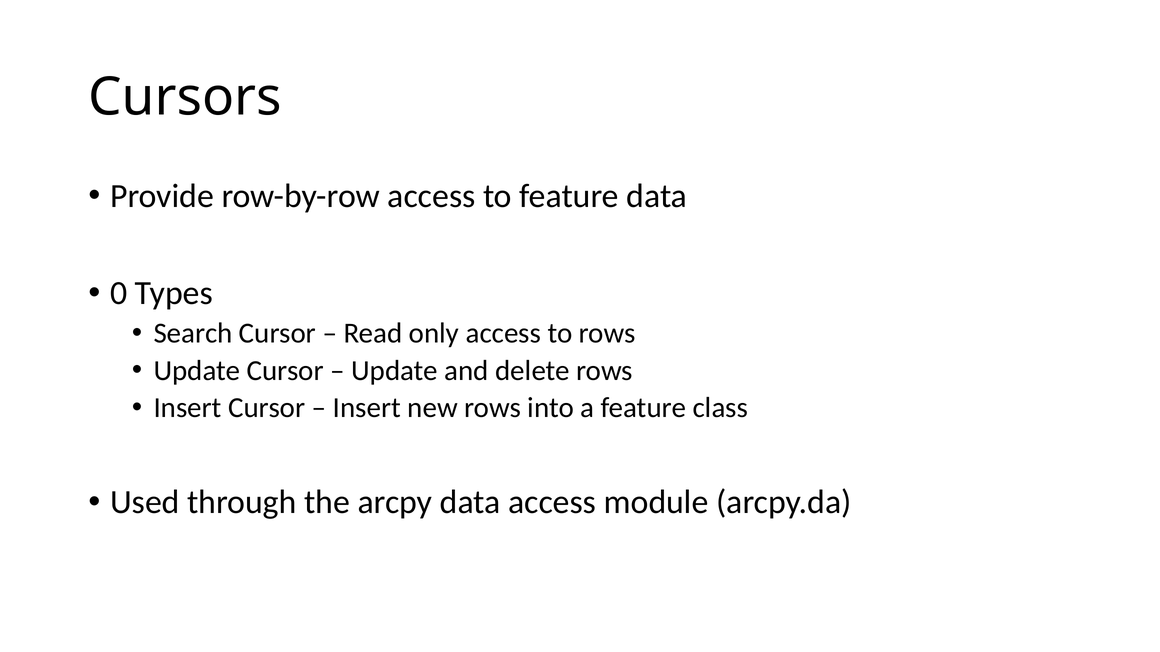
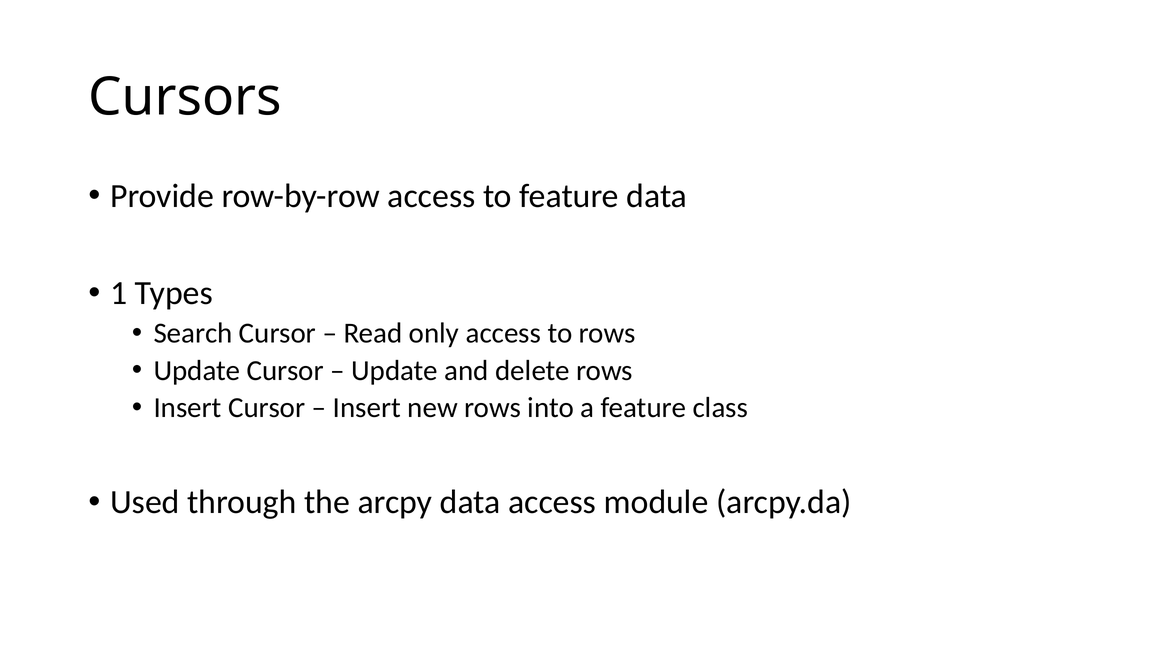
0: 0 -> 1 (119, 293)
